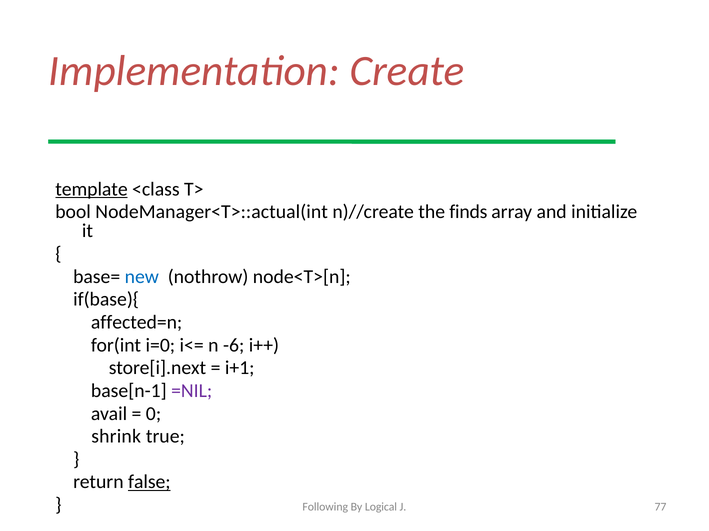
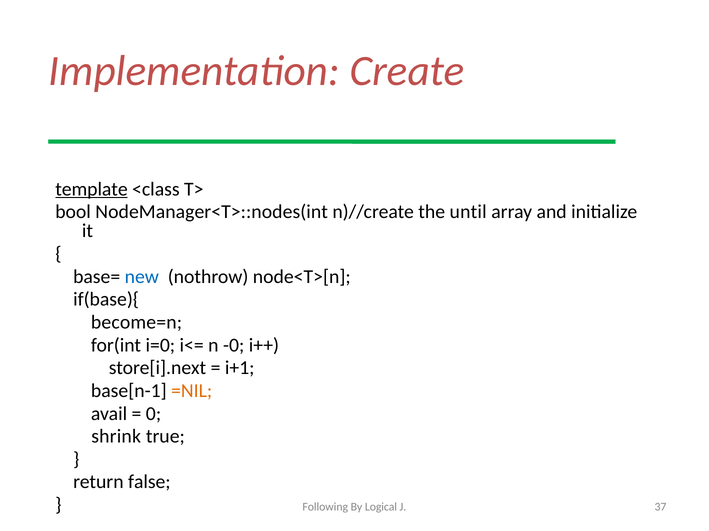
NodeManager<T>::actual(int: NodeManager<T>::actual(int -> NodeManager<T>::nodes(int (212, 212)
finds: finds -> until (468, 212)
affected=n: affected=n -> become=n (136, 323)
-6: -6 -> -0 (234, 346)
=NIL colour: purple -> orange (192, 391)
false underline: present -> none (149, 483)
77: 77 -> 37 (660, 508)
